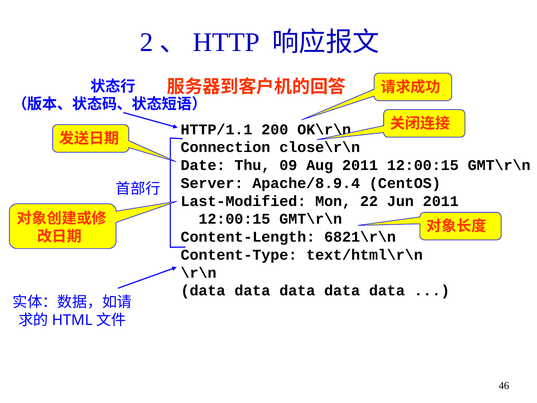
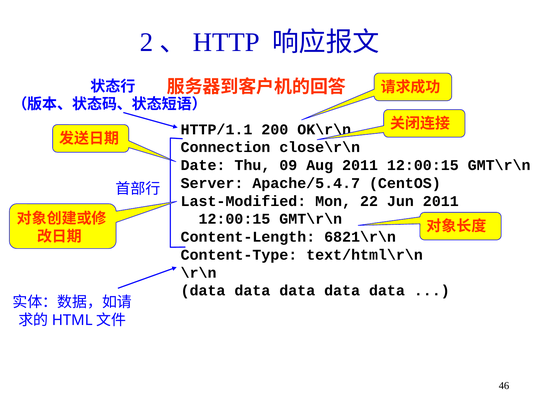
Apache/8.9.4: Apache/8.9.4 -> Apache/5.4.7 (306, 183)
